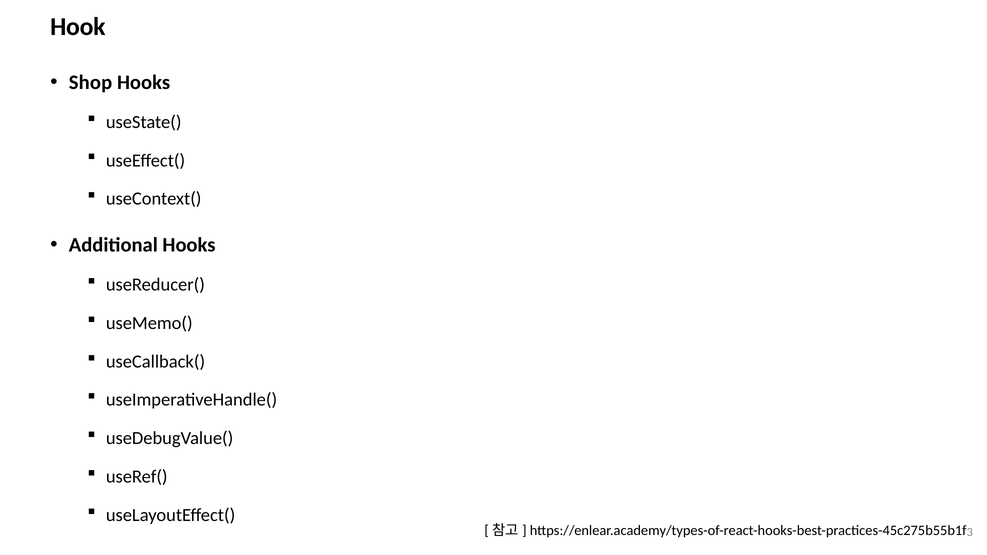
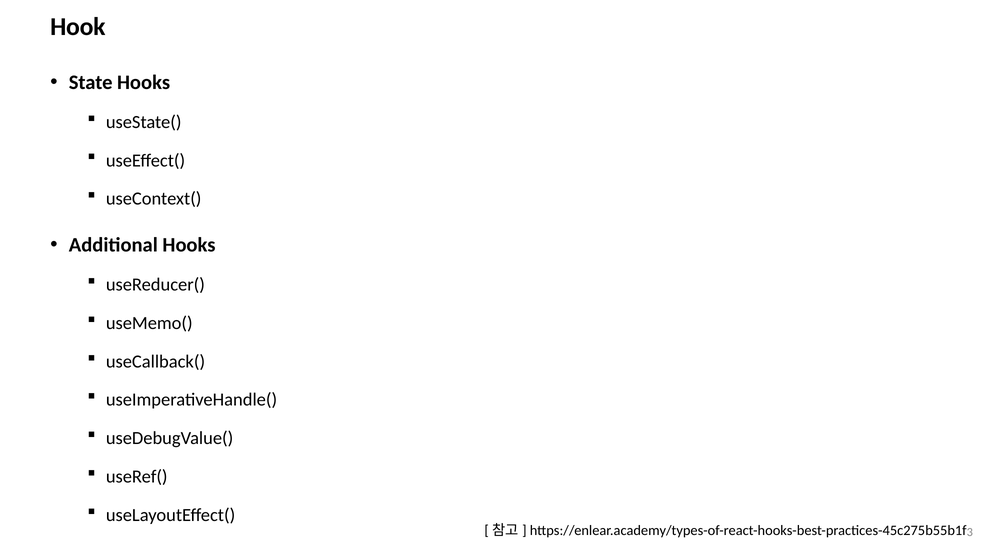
Shop: Shop -> State (91, 82)
